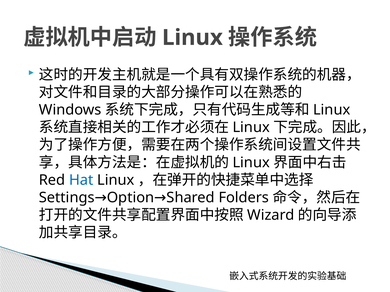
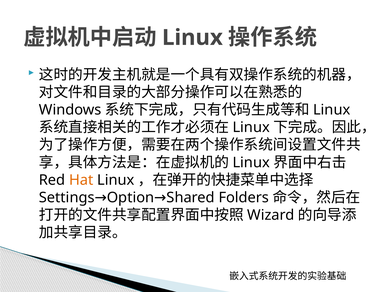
Hat colour: blue -> orange (81, 180)
